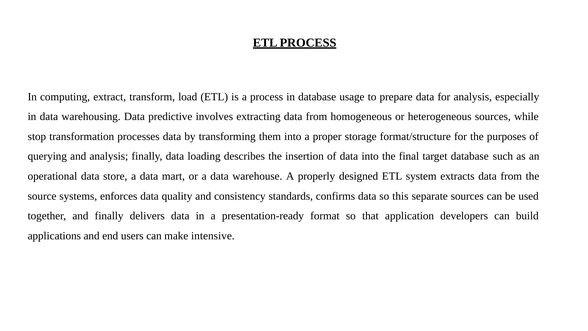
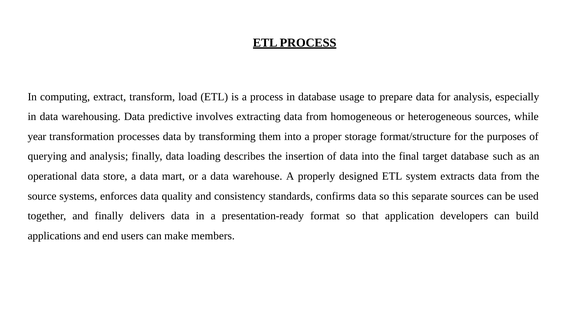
stop: stop -> year (37, 136)
intensive: intensive -> members (213, 236)
